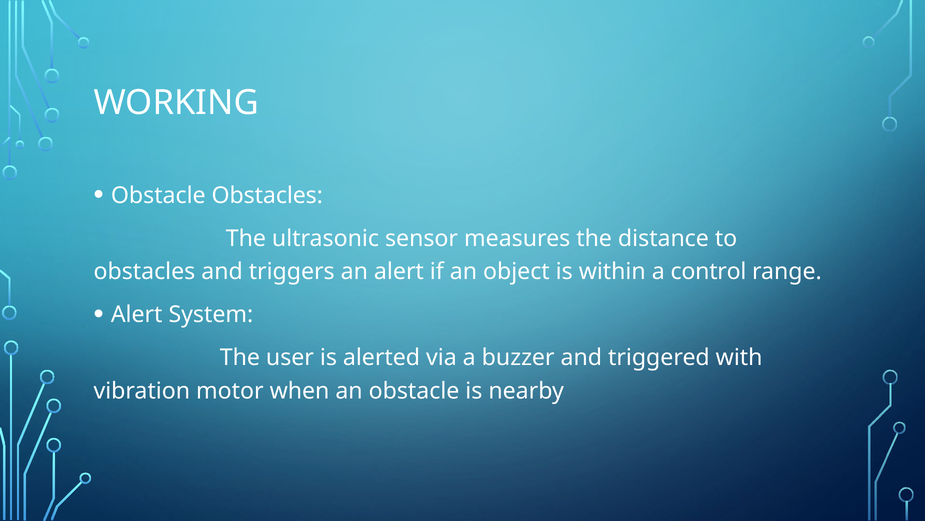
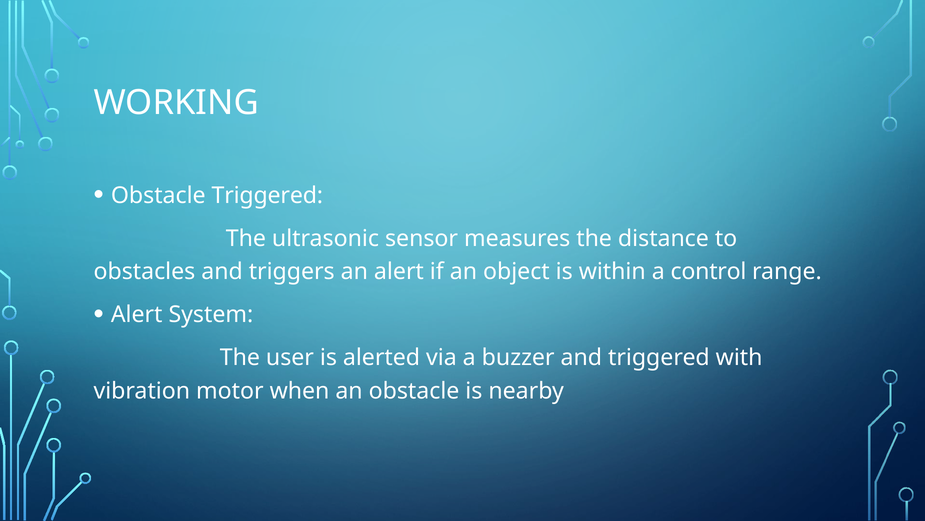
Obstacle Obstacles: Obstacles -> Triggered (267, 195)
